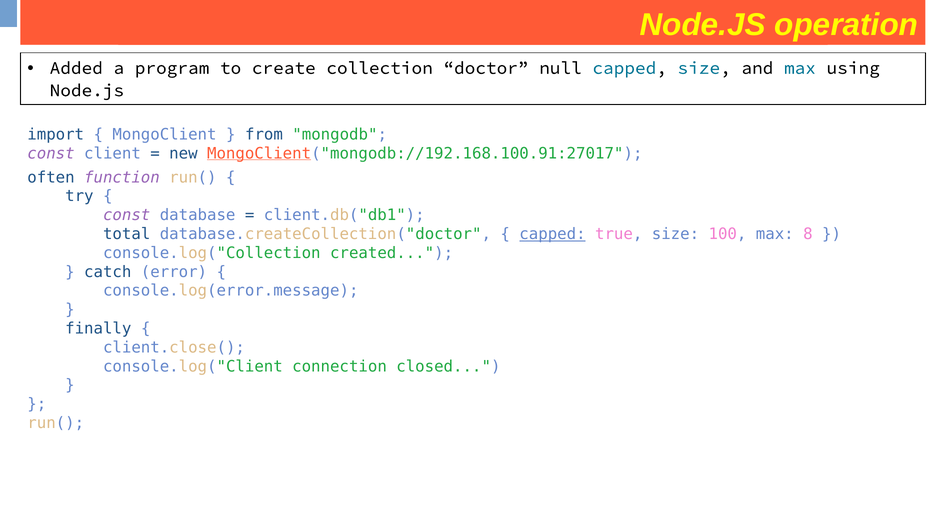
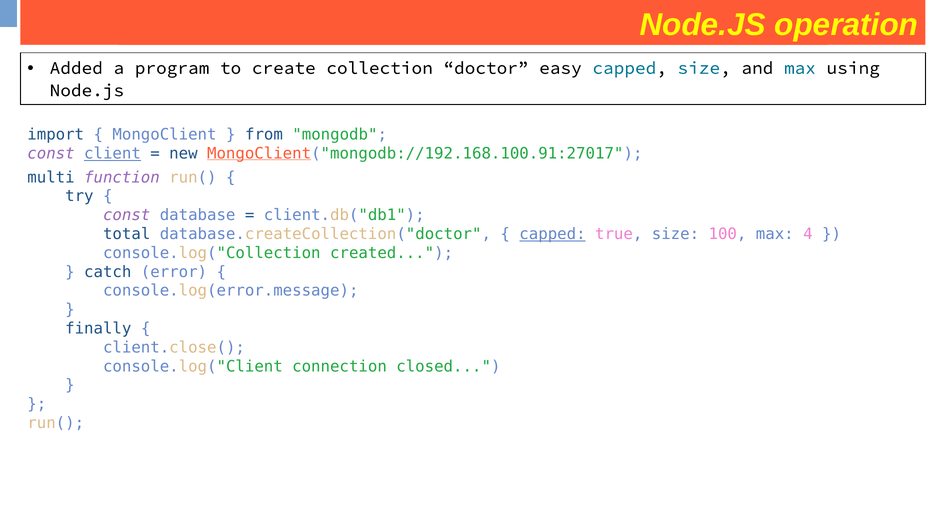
null: null -> easy (560, 68)
client underline: none -> present (112, 154)
often: often -> multi (51, 177)
8: 8 -> 4 (808, 234)
